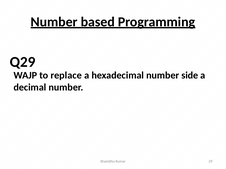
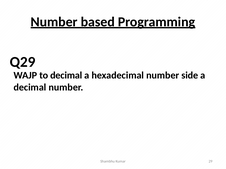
to replace: replace -> decimal (66, 76)
